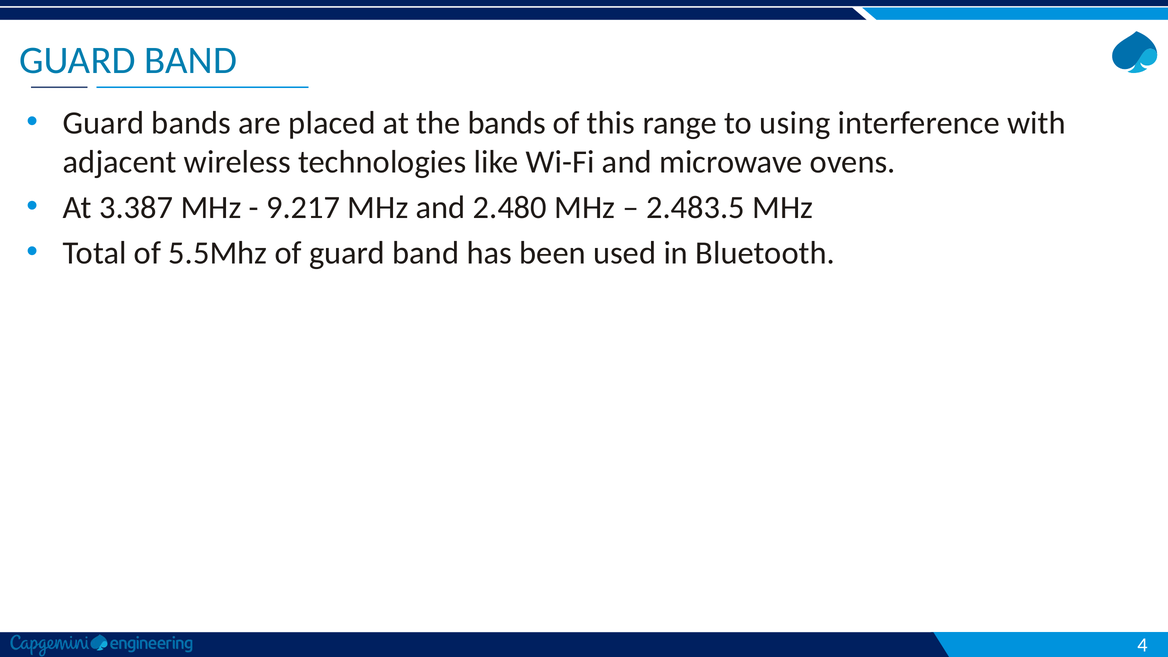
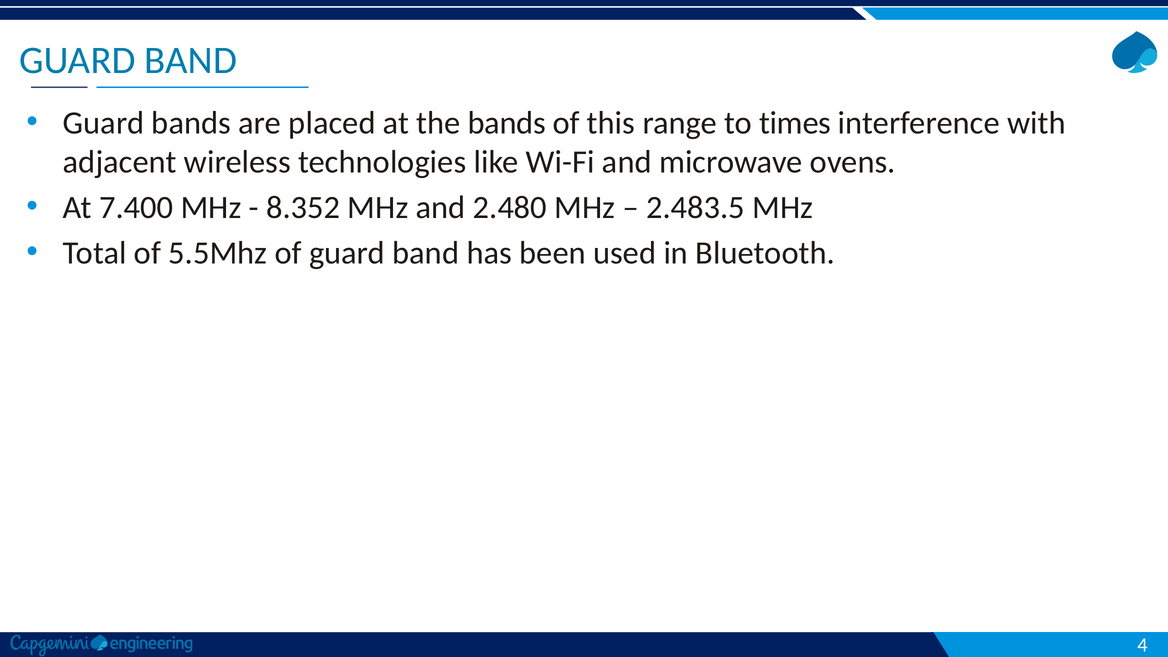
using: using -> times (795, 123)
3.387: 3.387 -> 7.400 (136, 207)
9.217: 9.217 -> 8.352 (303, 207)
